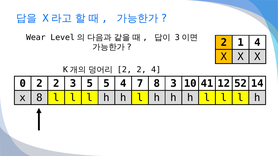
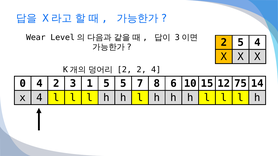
2 1: 1 -> 5 (241, 43)
0 2: 2 -> 4 (39, 84)
3 5: 5 -> 1 (90, 84)
5 4: 4 -> 5 (123, 84)
8 3: 3 -> 6 (173, 84)
41: 41 -> 15 (207, 84)
52: 52 -> 75 (241, 84)
x 8: 8 -> 4 (39, 98)
